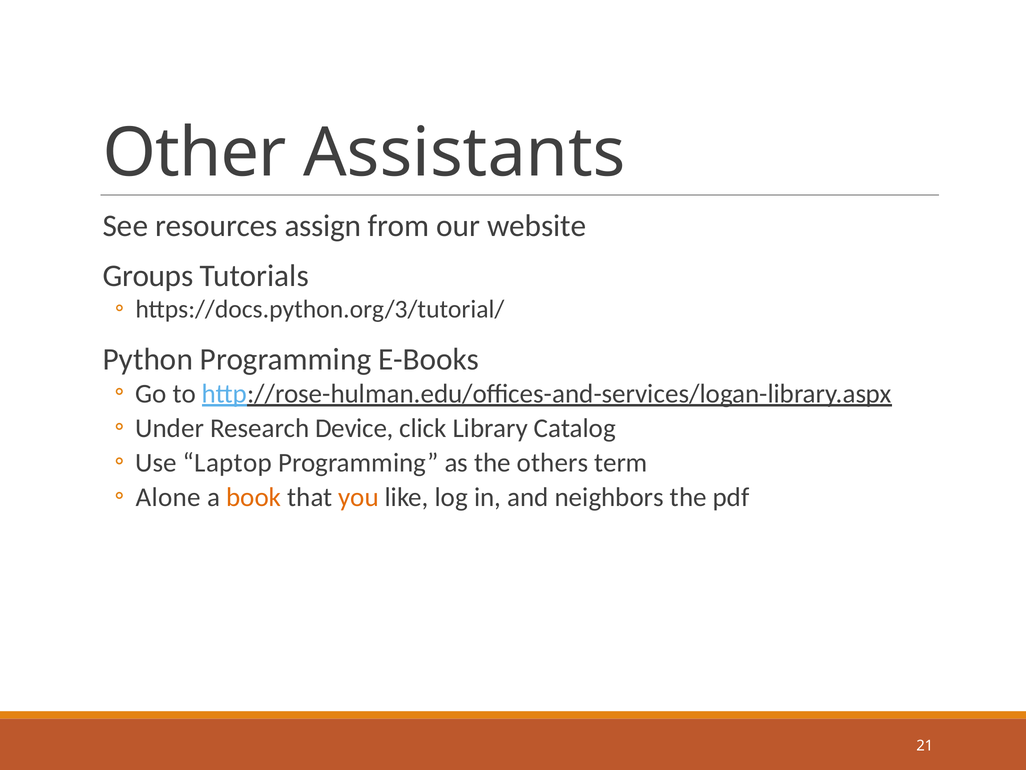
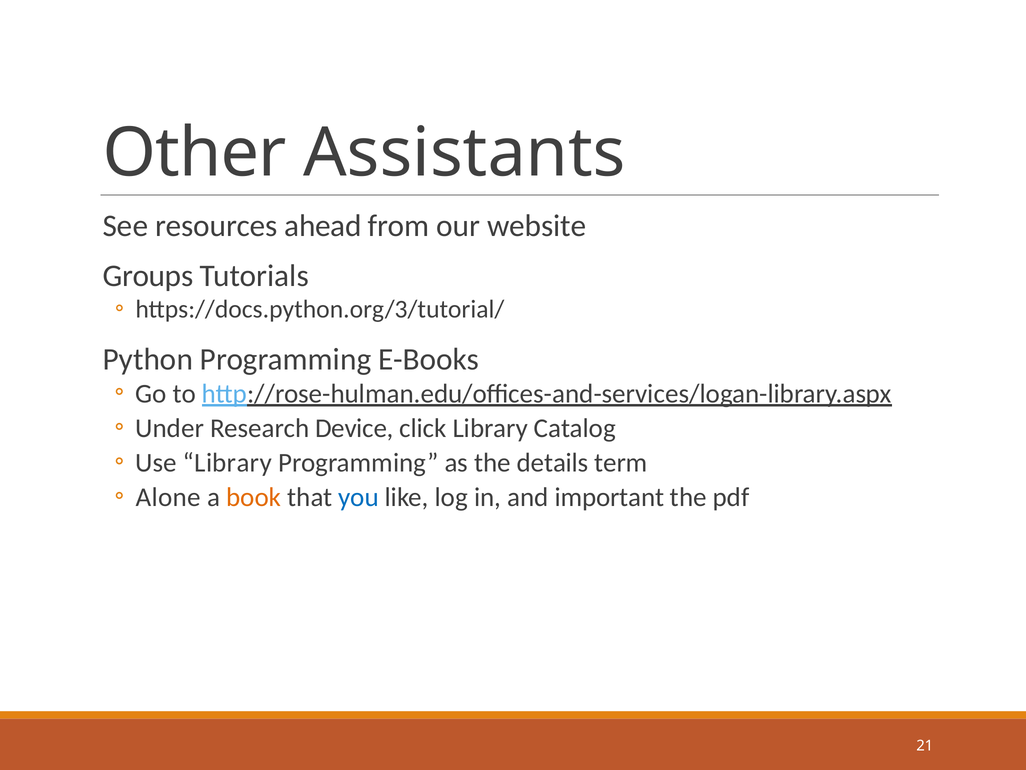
assign: assign -> ahead (323, 226)
Use Laptop: Laptop -> Library (227, 462)
others: others -> details (553, 462)
you colour: orange -> blue (358, 497)
neighbors: neighbors -> important (609, 497)
